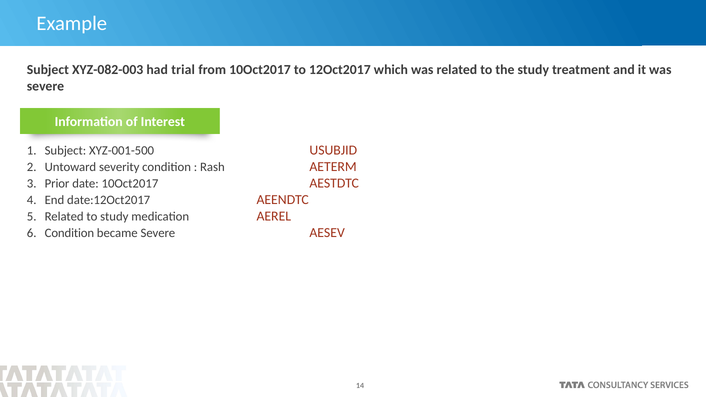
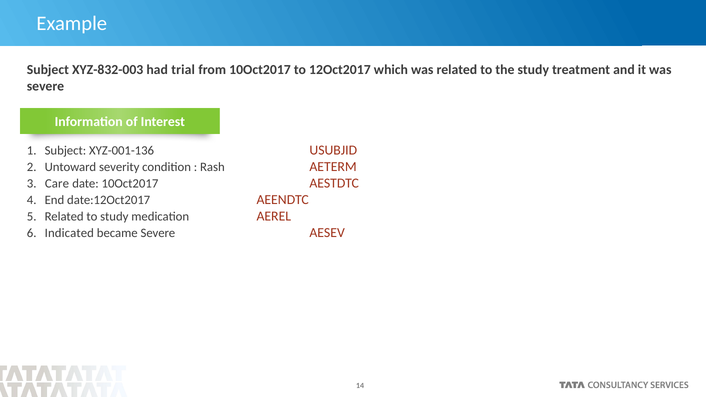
XYZ-082-003: XYZ-082-003 -> XYZ-832-003 (108, 70)
XYZ-001-500: XYZ-001-500 -> XYZ-001-136 (122, 151)
Prior: Prior -> Care (57, 184)
Condition: Condition -> Indicated (69, 233)
